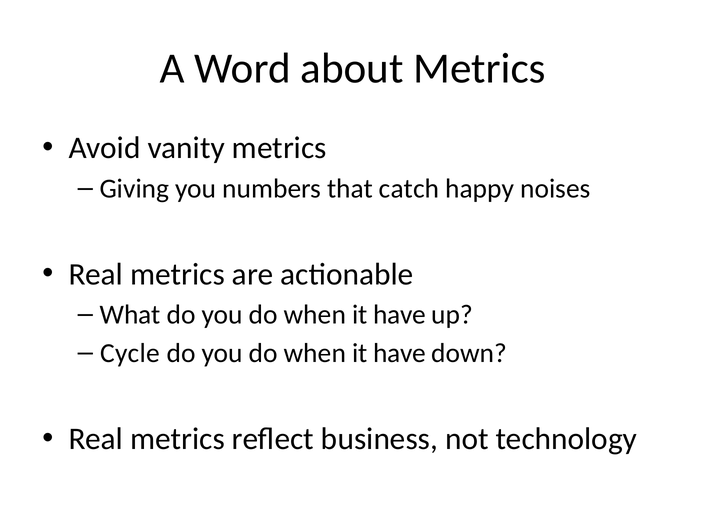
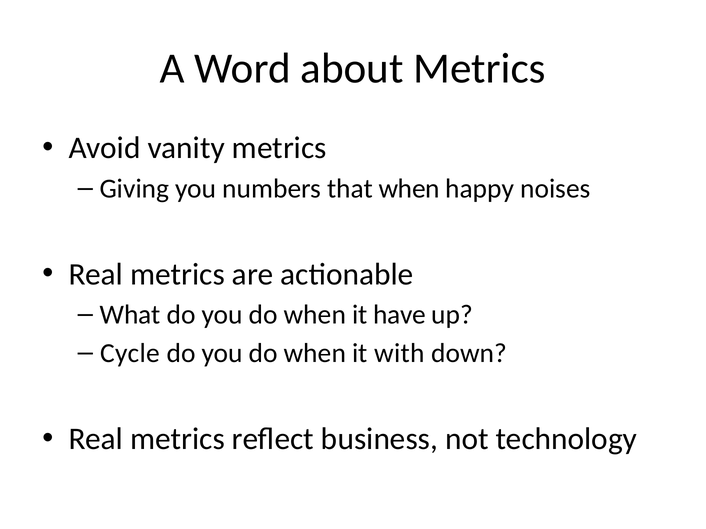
that catch: catch -> when (409, 189)
have: have -> with (399, 353)
